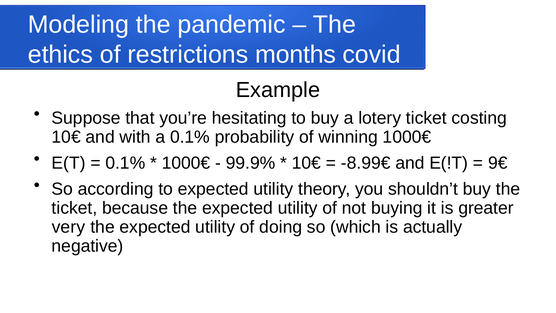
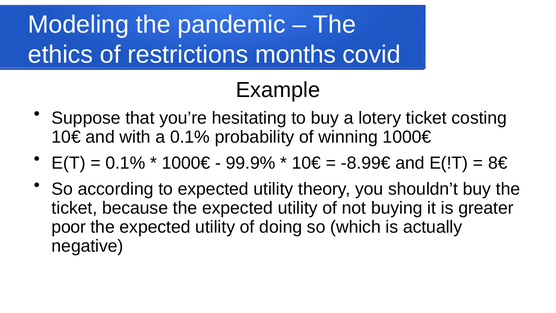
9€: 9€ -> 8€ (498, 163)
very: very -> poor (69, 227)
